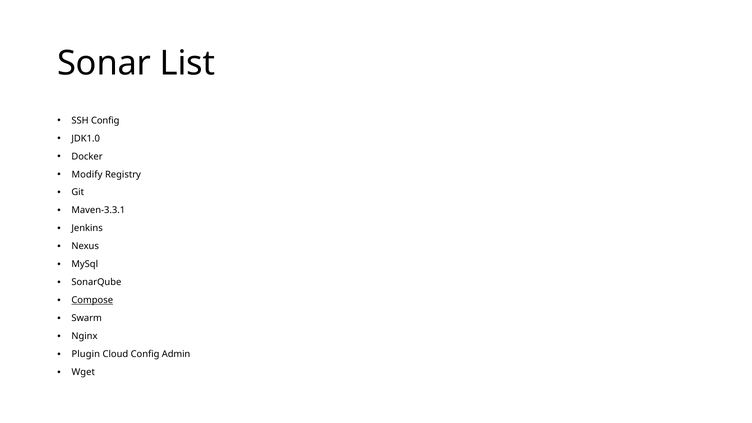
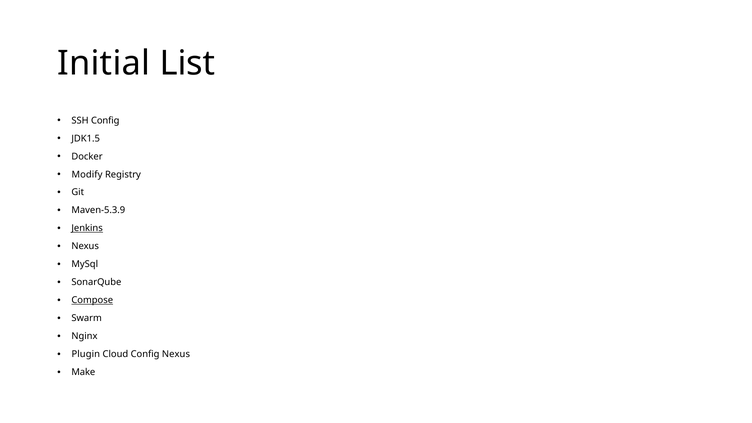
Sonar: Sonar -> Initial (104, 63)
JDK1.0: JDK1.0 -> JDK1.5 (86, 138)
Maven-3.3.1: Maven-3.3.1 -> Maven-5.3.9 (98, 210)
Jenkins underline: none -> present (87, 228)
Config Admin: Admin -> Nexus (176, 354)
Wget: Wget -> Make (83, 372)
